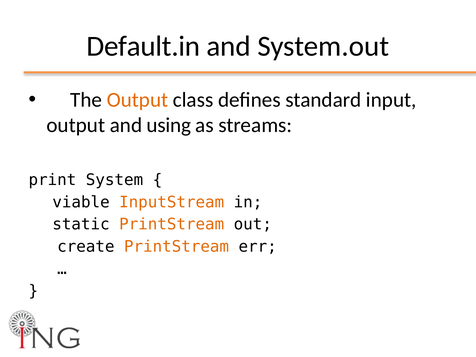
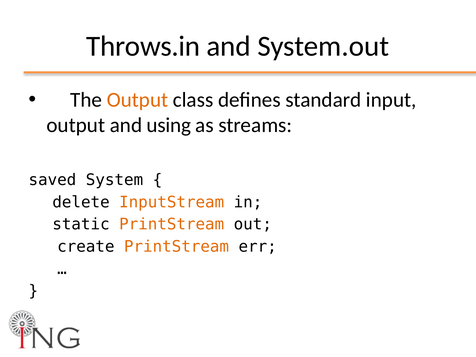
Default.in: Default.in -> Throws.in (143, 46)
print: print -> saved (52, 180)
viable: viable -> delete (81, 202)
